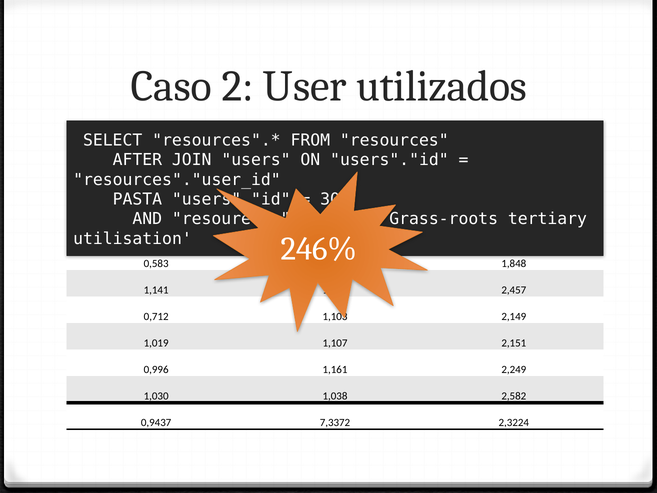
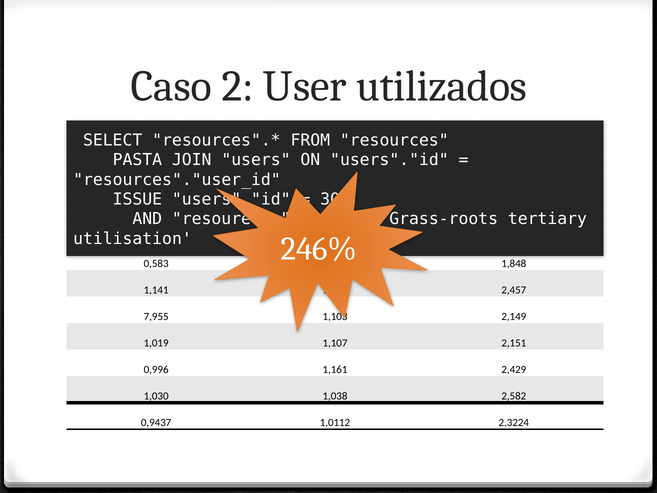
AFTER: AFTER -> PASTA (137, 160)
PASTA: PASTA -> ISSUE (137, 199)
0,712: 0,712 -> 7,955 (156, 316)
2,249: 2,249 -> 2,429 (514, 369)
7,3372: 7,3372 -> 1,0112 (335, 423)
